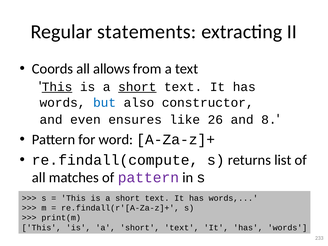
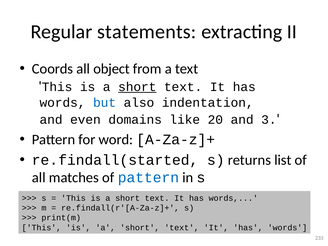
allows: allows -> object (112, 69)
This underline: present -> none (57, 87)
constructor: constructor -> indentation (208, 103)
ensures: ensures -> domains (135, 120)
26: 26 -> 20 (215, 120)
8: 8 -> 3 (269, 120)
re.findall(compute: re.findall(compute -> re.findall(started (115, 160)
pattern colour: purple -> blue (148, 177)
